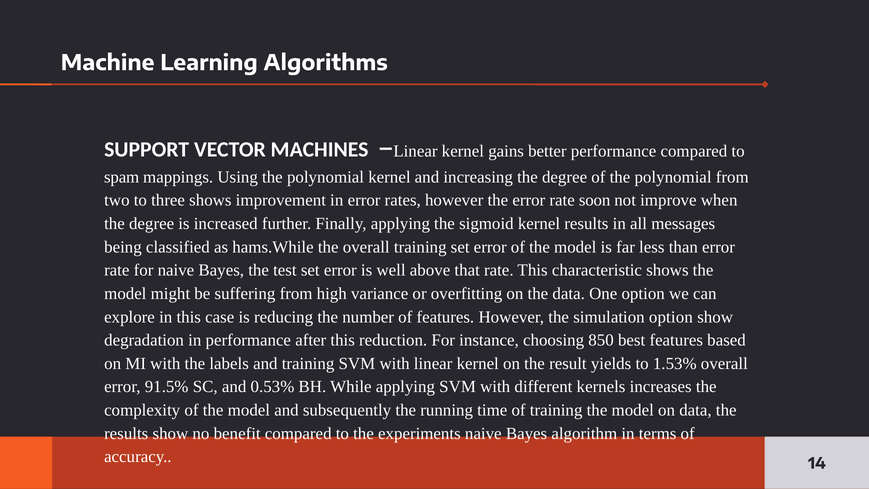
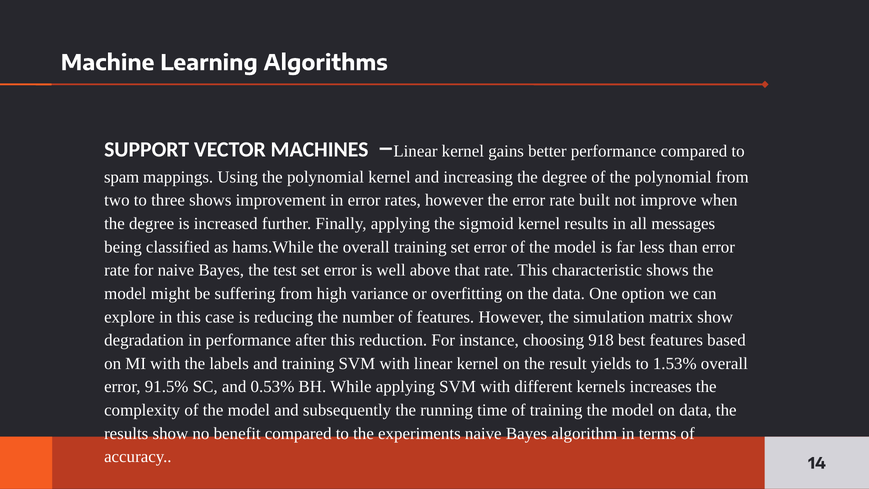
soon: soon -> built (595, 200)
simulation option: option -> matrix (671, 317)
850: 850 -> 918 (601, 340)
